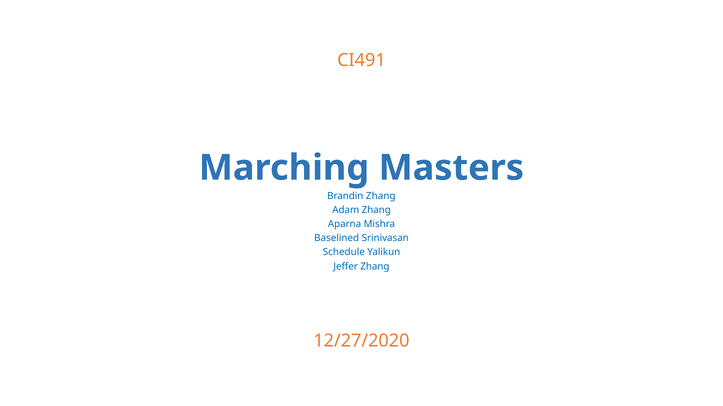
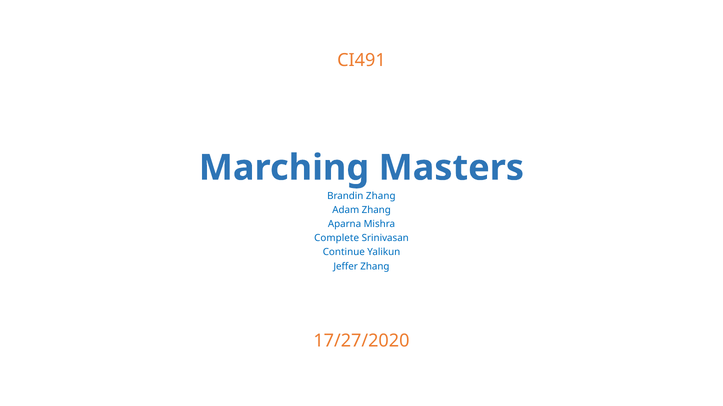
Baselined: Baselined -> Complete (337, 239)
Schedule: Schedule -> Continue (344, 253)
12/27/2020: 12/27/2020 -> 17/27/2020 (361, 341)
